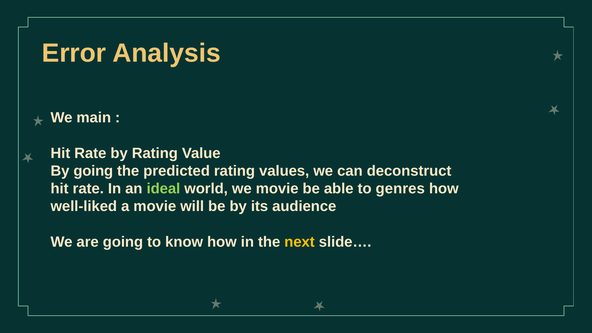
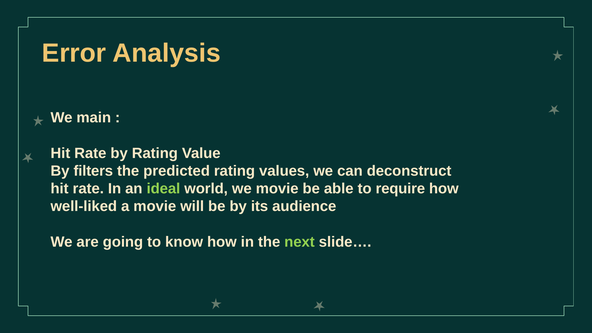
By going: going -> filters (93, 171)
genres: genres -> require (400, 189)
next colour: yellow -> light green (300, 242)
